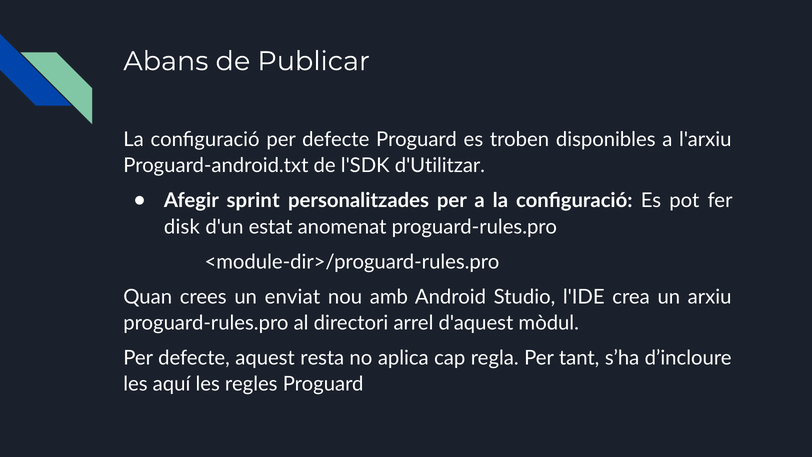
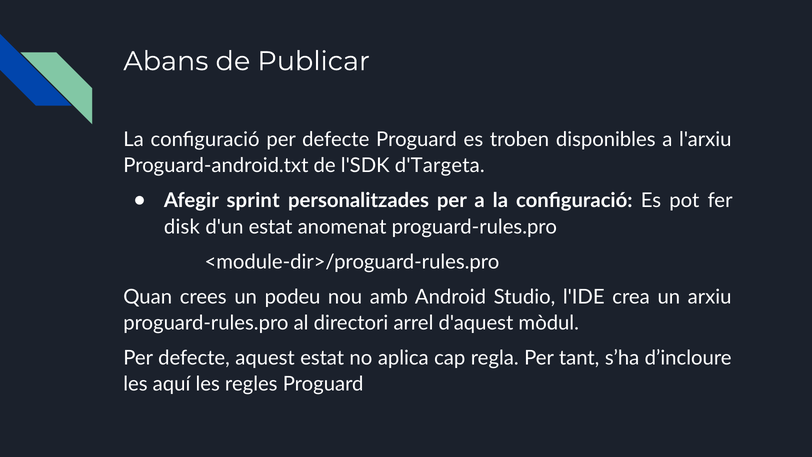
d'Utilitzar: d'Utilitzar -> d'Targeta (440, 166)
enviat: enviat -> podeu (293, 297)
aquest resta: resta -> estat (322, 358)
